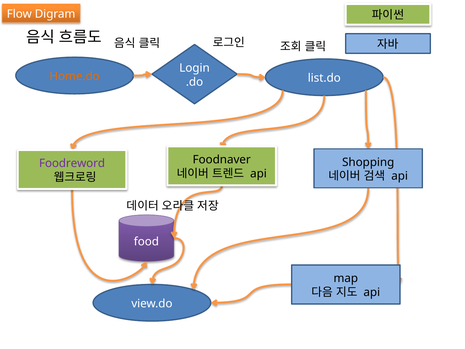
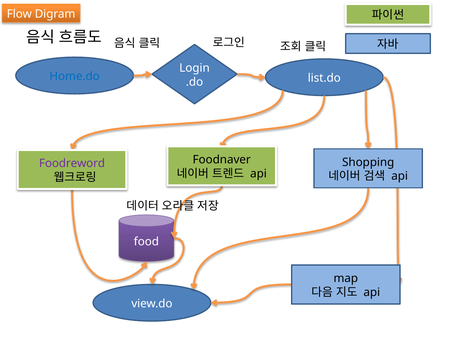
Home.do colour: orange -> blue (75, 76)
